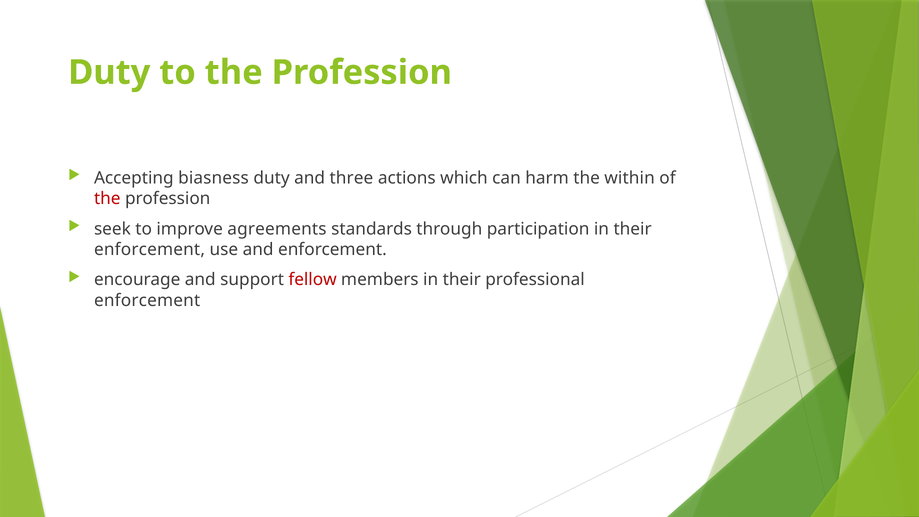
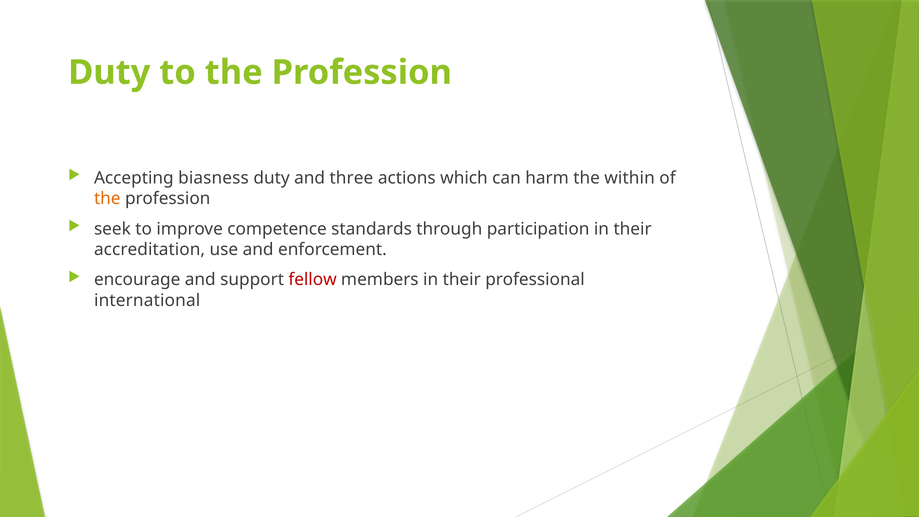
the colour: red -> orange (107, 199)
agreements: agreements -> competence (277, 229)
enforcement: enforcement -> accreditation (150, 249)
enforcement: enforcement -> international (147, 300)
